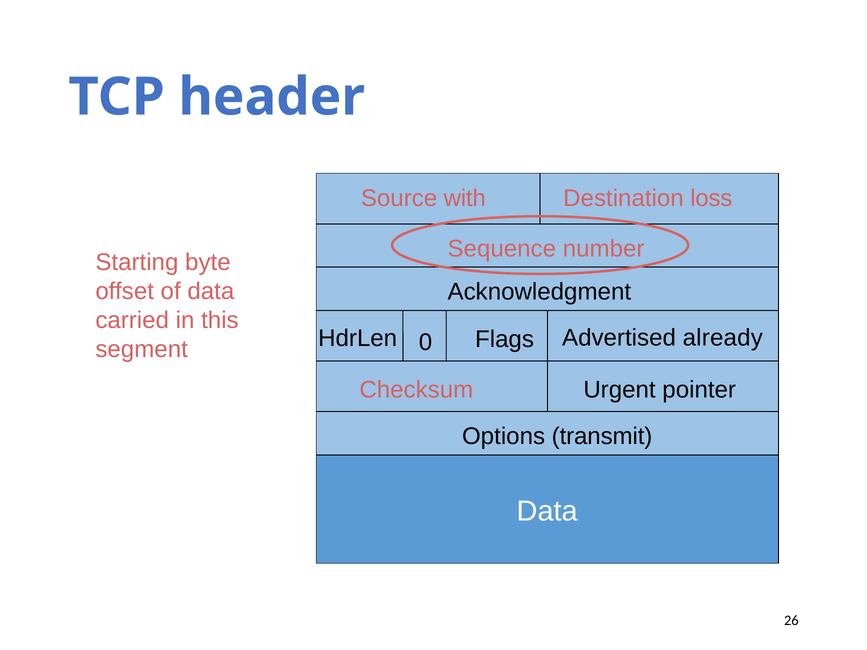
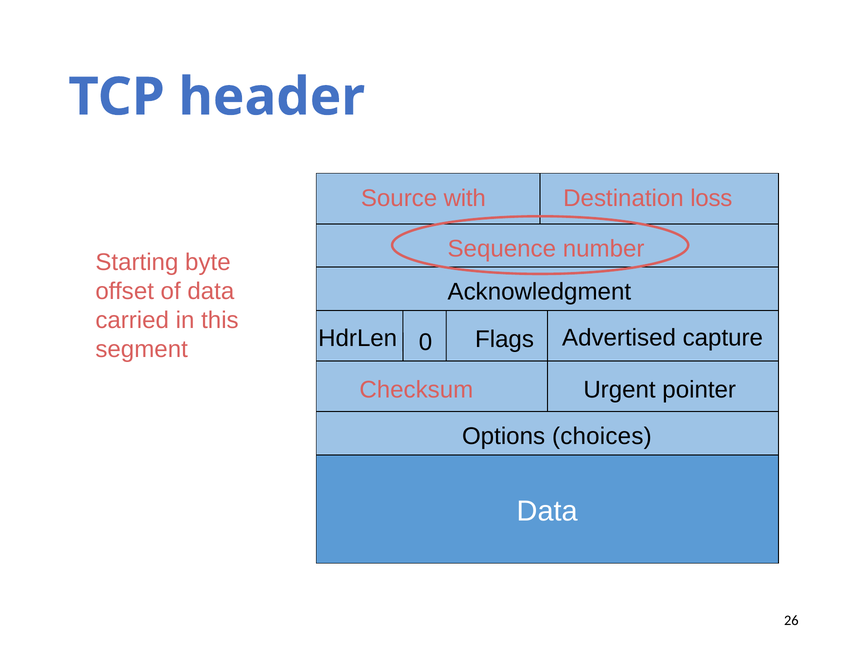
already: already -> capture (723, 338)
transmit: transmit -> choices (602, 437)
